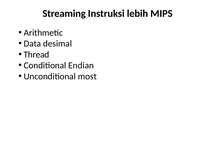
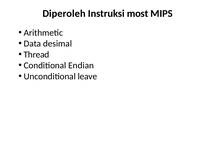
Streaming: Streaming -> Diperoleh (64, 13)
lebih: lebih -> most (138, 13)
most: most -> leave (87, 77)
